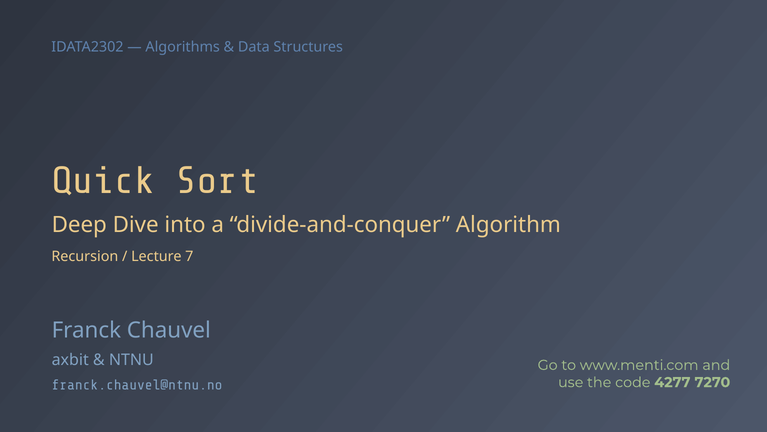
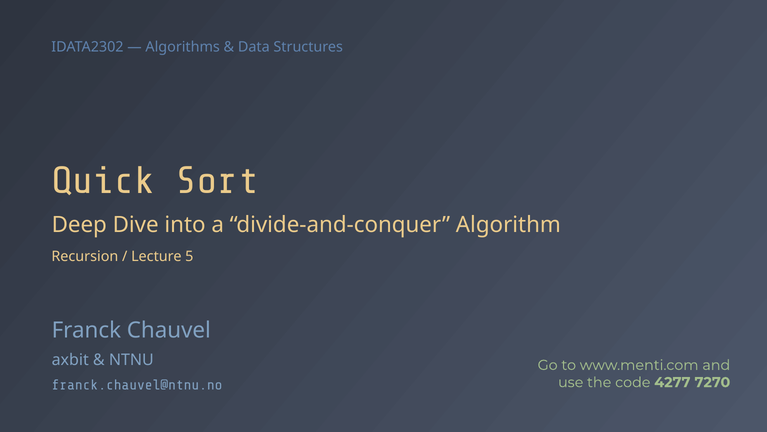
7: 7 -> 5 (189, 256)
